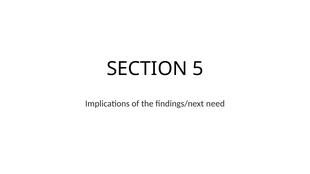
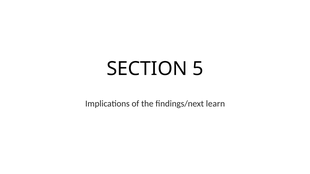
need: need -> learn (215, 104)
